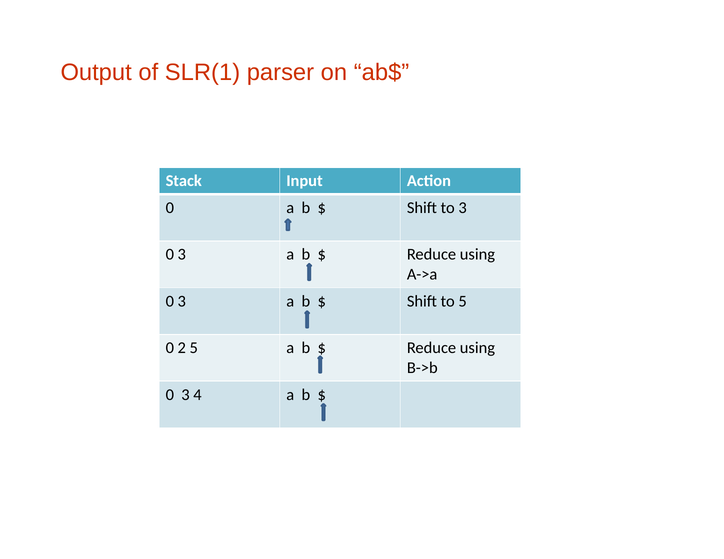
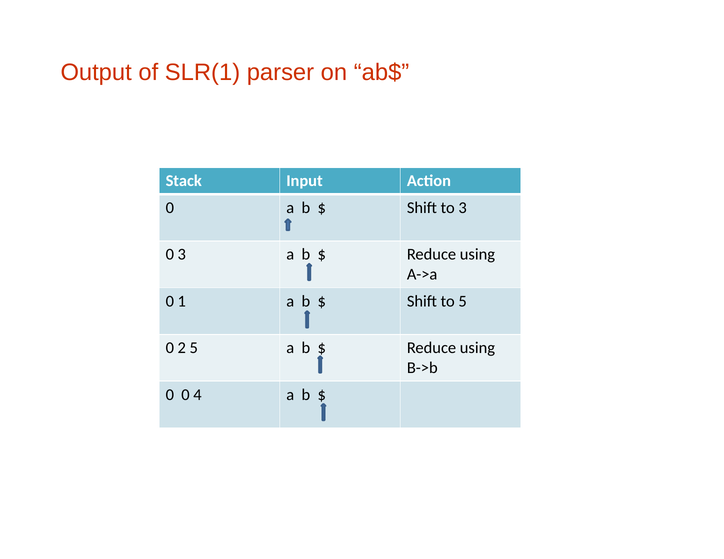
3: 3 -> 1 (182, 301)
3: 3 -> 0 (185, 395)
